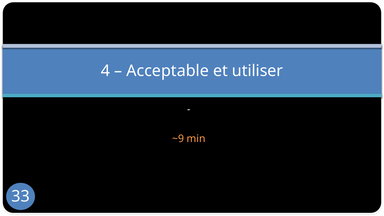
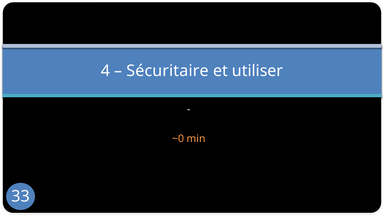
Acceptable: Acceptable -> Sécuritaire (168, 71)
~9: ~9 -> ~0 (178, 139)
